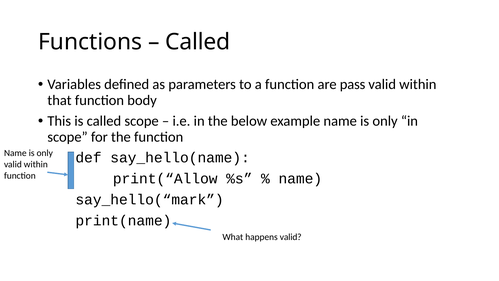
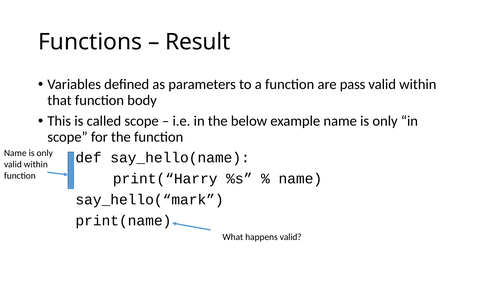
Called: Called -> Result (198, 42)
print(“Allow: print(“Allow -> print(“Harry (165, 179)
